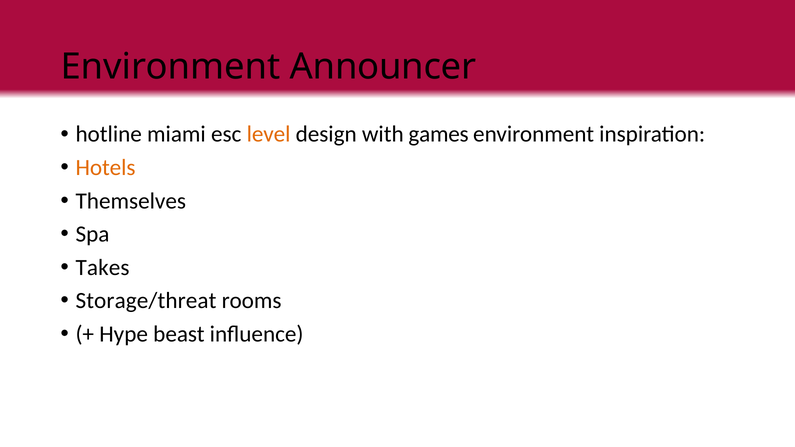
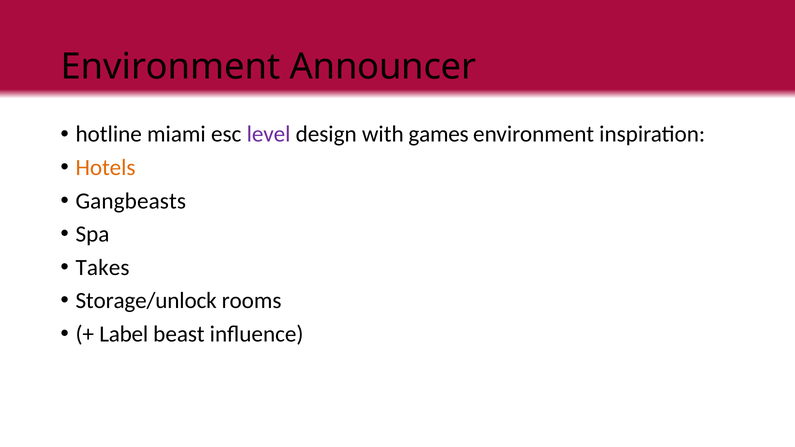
level colour: orange -> purple (269, 134)
Themselves: Themselves -> Gangbeasts (131, 201)
Storage/threat: Storage/threat -> Storage/unlock (146, 301)
Hype: Hype -> Label (124, 334)
